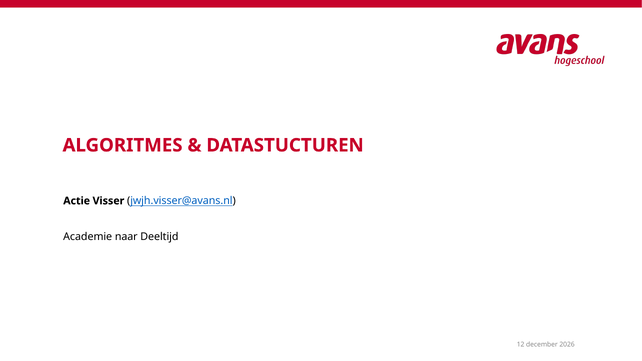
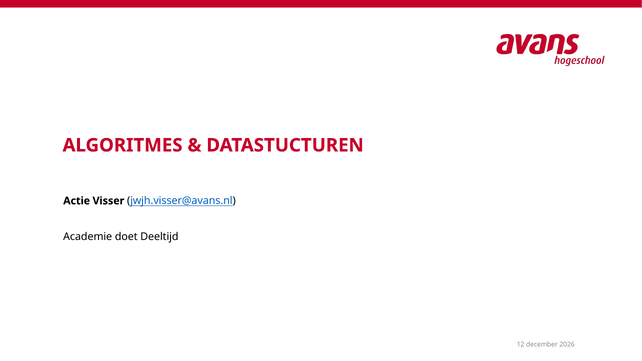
naar: naar -> doet (126, 237)
